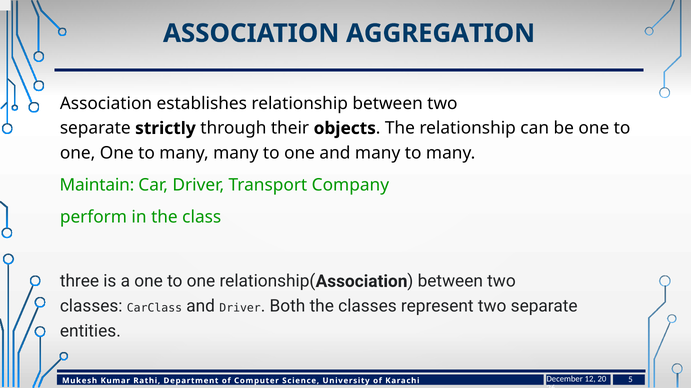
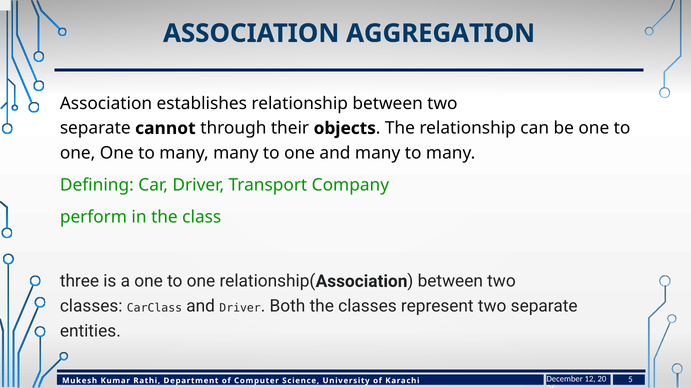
strictly: strictly -> cannot (165, 129)
Maintain: Maintain -> Defining (97, 185)
